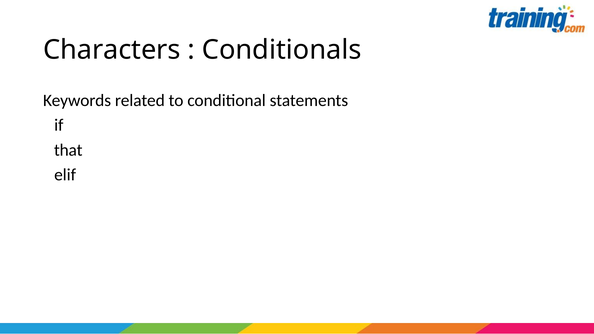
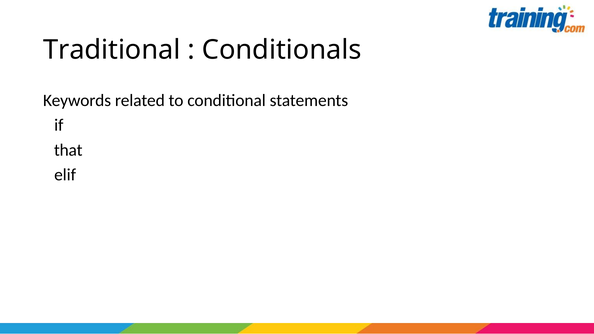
Characters: Characters -> Traditional (112, 50)
